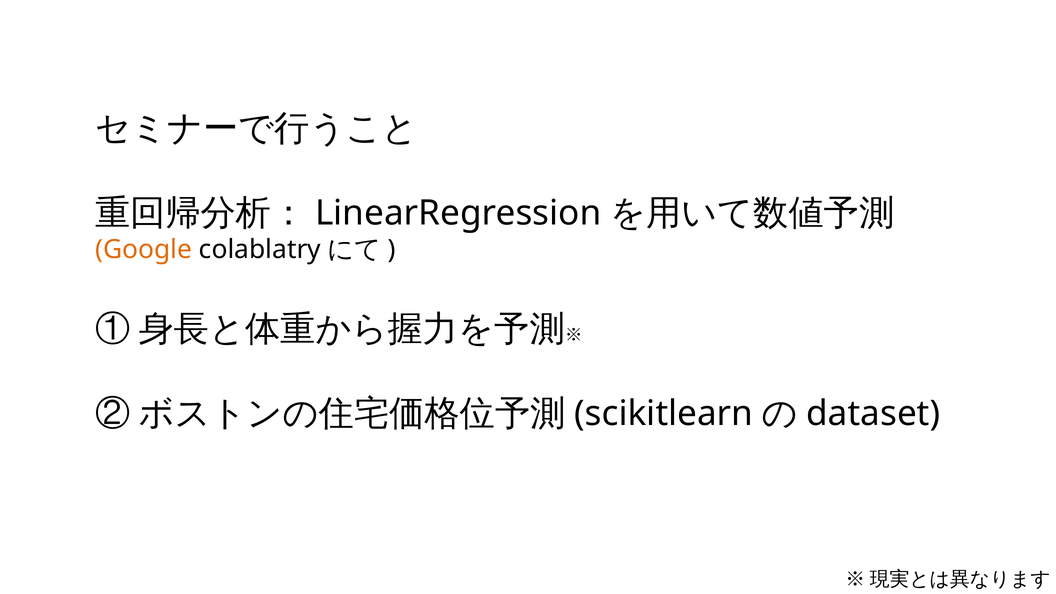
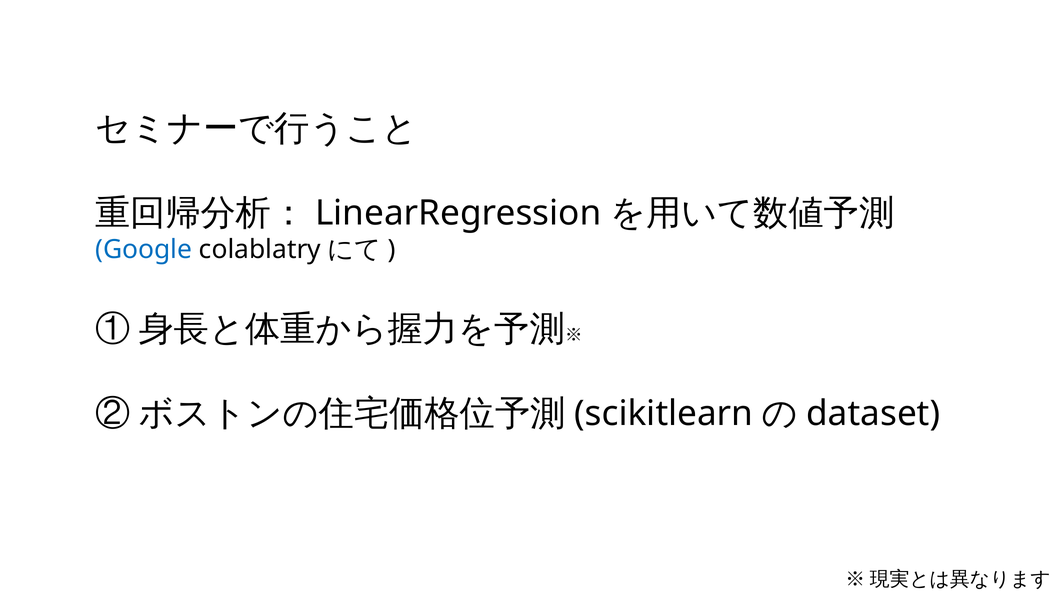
Google colour: orange -> blue (144, 249)
